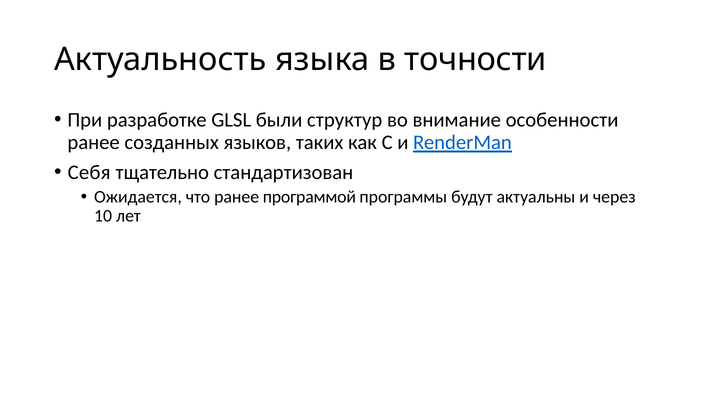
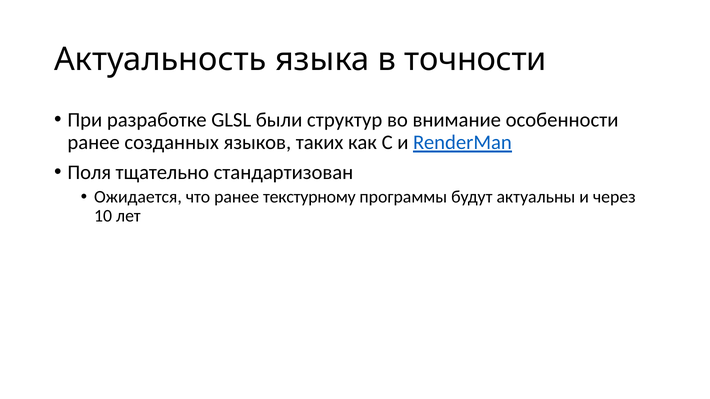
Себя: Себя -> Поля (89, 173)
программой: программой -> текстурному (309, 197)
